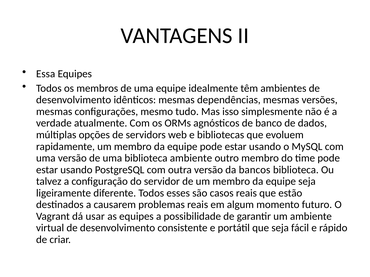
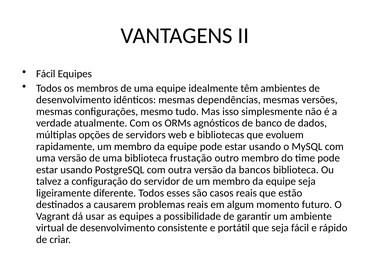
Essa: Essa -> Fácil (46, 74)
biblioteca ambiente: ambiente -> frustação (191, 158)
